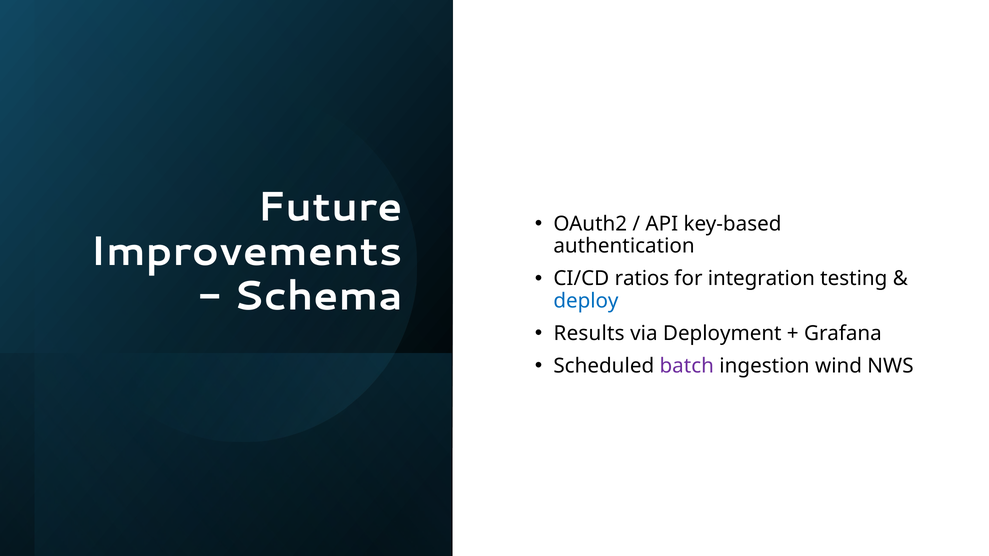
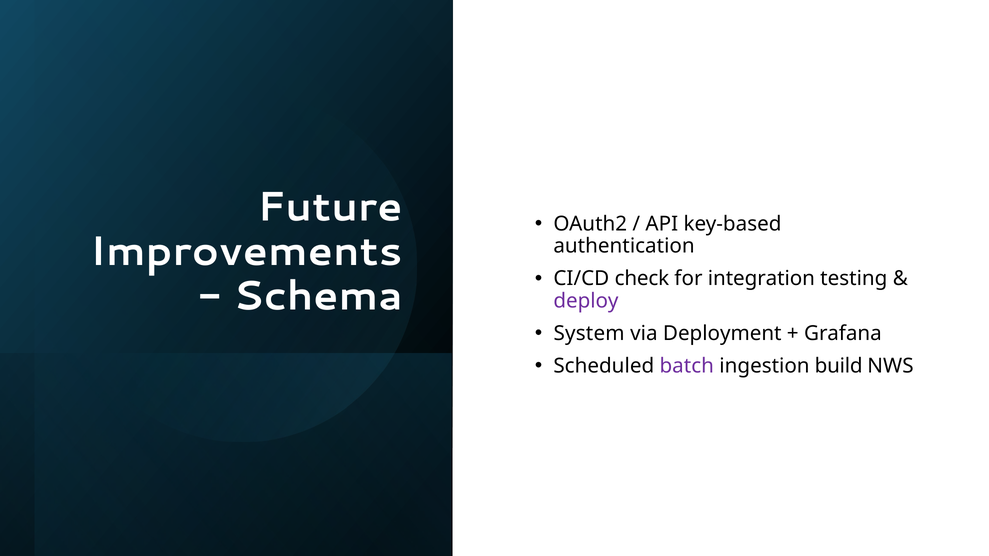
ratios: ratios -> check (642, 279)
deploy colour: blue -> purple (586, 301)
Results: Results -> System (589, 334)
wind: wind -> build (839, 366)
